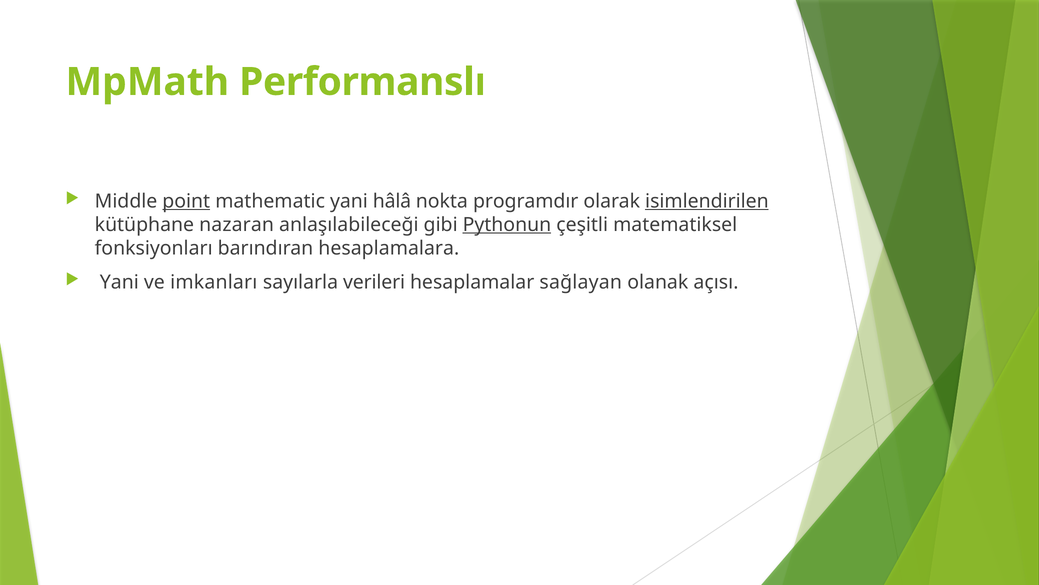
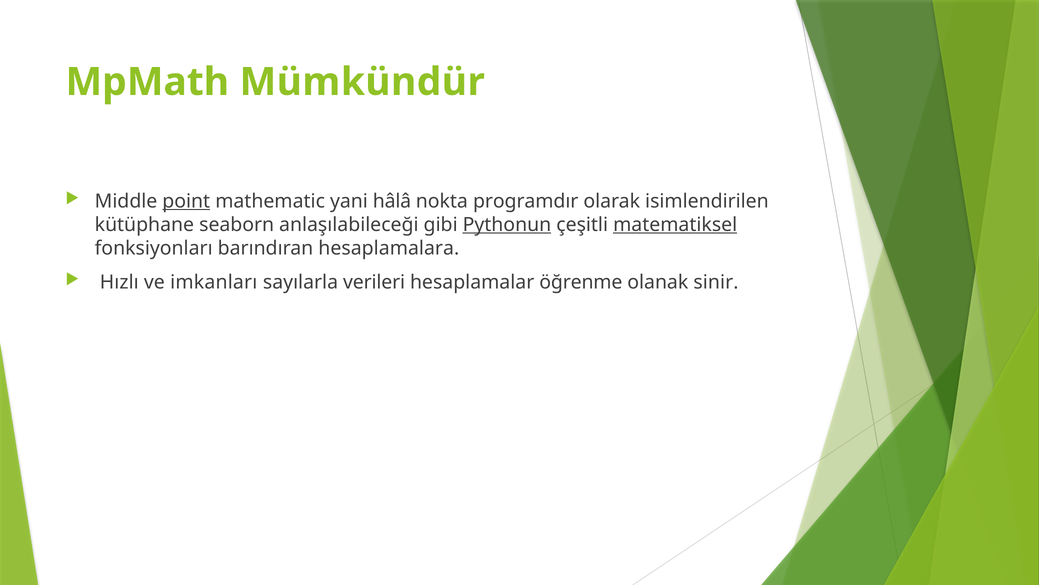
Performanslı: Performanslı -> Mümkündür (362, 82)
isimlendirilen underline: present -> none (707, 201)
nazaran: nazaran -> seaborn (237, 224)
matematiksel underline: none -> present (675, 224)
Yani: Yani -> Hızlı (119, 282)
sağlayan: sağlayan -> öğrenme (581, 282)
açısı: açısı -> sinir (716, 282)
